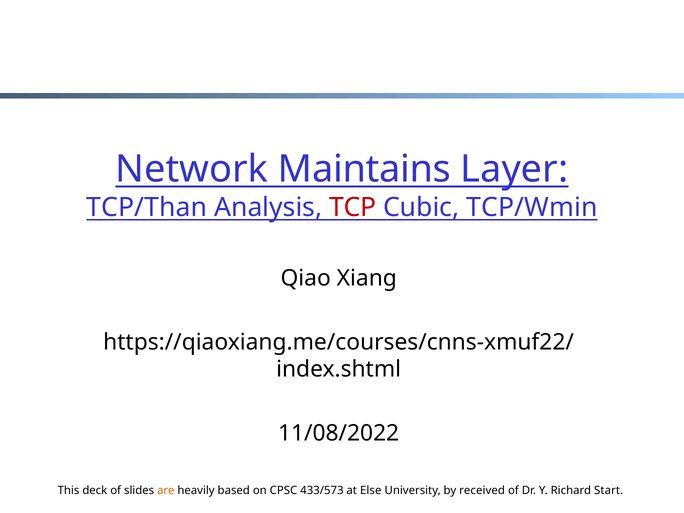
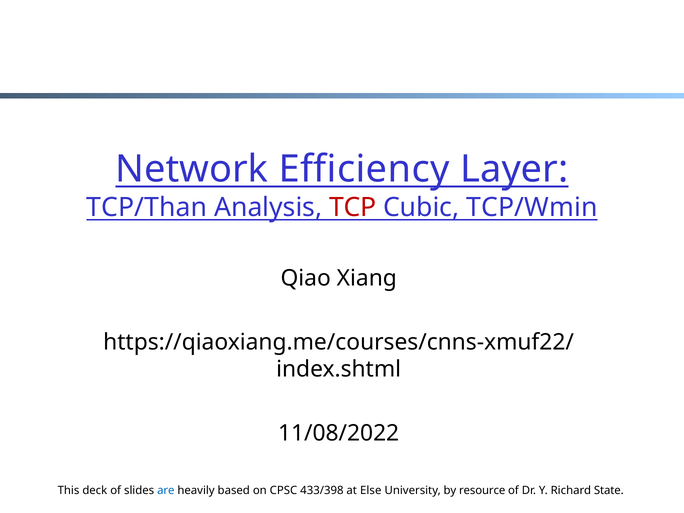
Maintains: Maintains -> Efficiency (364, 169)
are colour: orange -> blue (166, 490)
433/573: 433/573 -> 433/398 (322, 490)
received: received -> resource (482, 490)
Start: Start -> State (609, 490)
